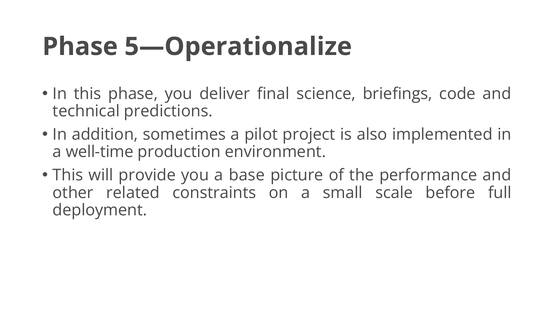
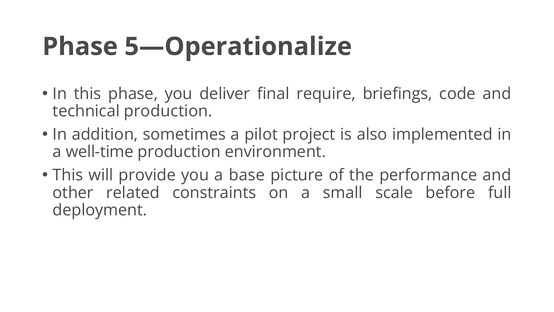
science: science -> require (326, 94)
technical predictions: predictions -> production (168, 111)
